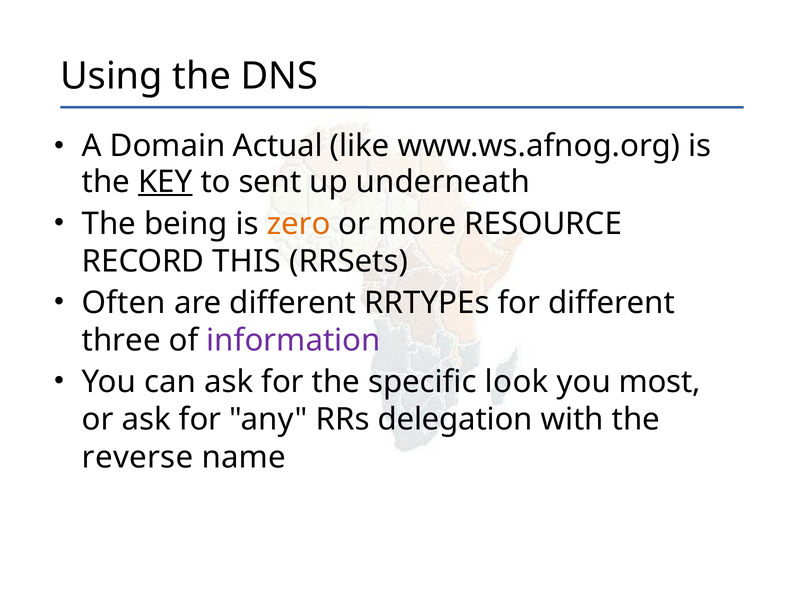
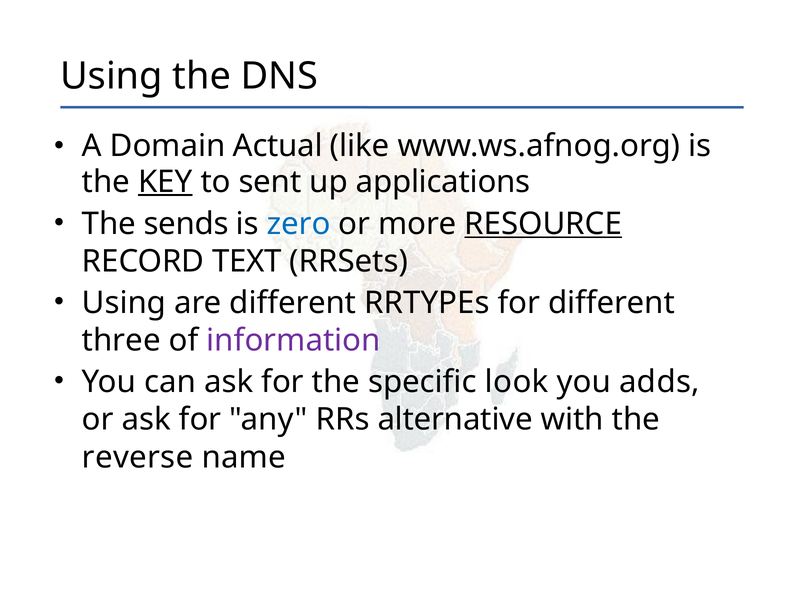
underneath: underneath -> applications (443, 182)
being: being -> sends (186, 224)
zero colour: orange -> blue (299, 224)
RESOURCE underline: none -> present (543, 224)
THIS: THIS -> TEXT (247, 262)
Often: Often -> Using (124, 303)
most: most -> adds (659, 382)
delegation: delegation -> alternative (455, 420)
